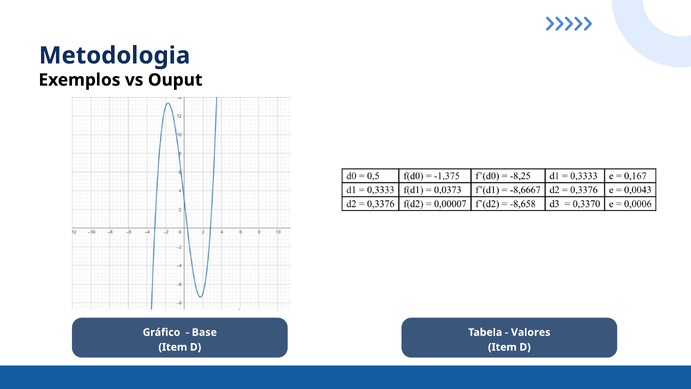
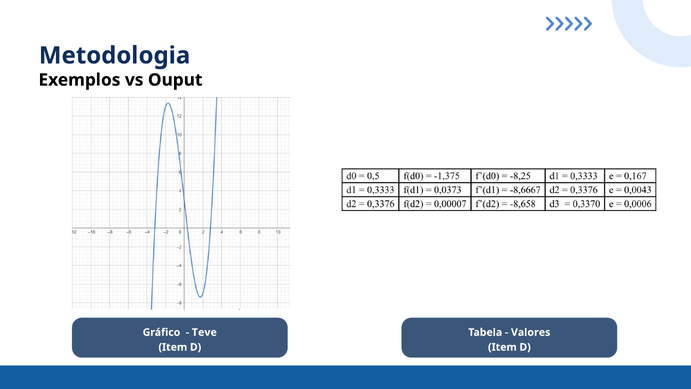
Base: Base -> Teve (204, 332)
